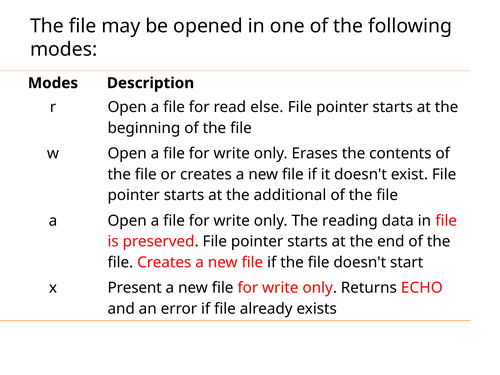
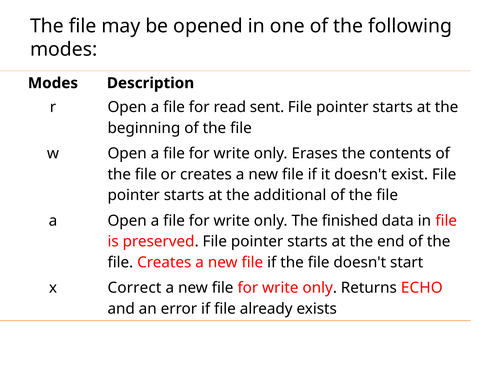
else: else -> sent (267, 107)
reading: reading -> finished (350, 221)
Present: Present -> Correct (134, 288)
